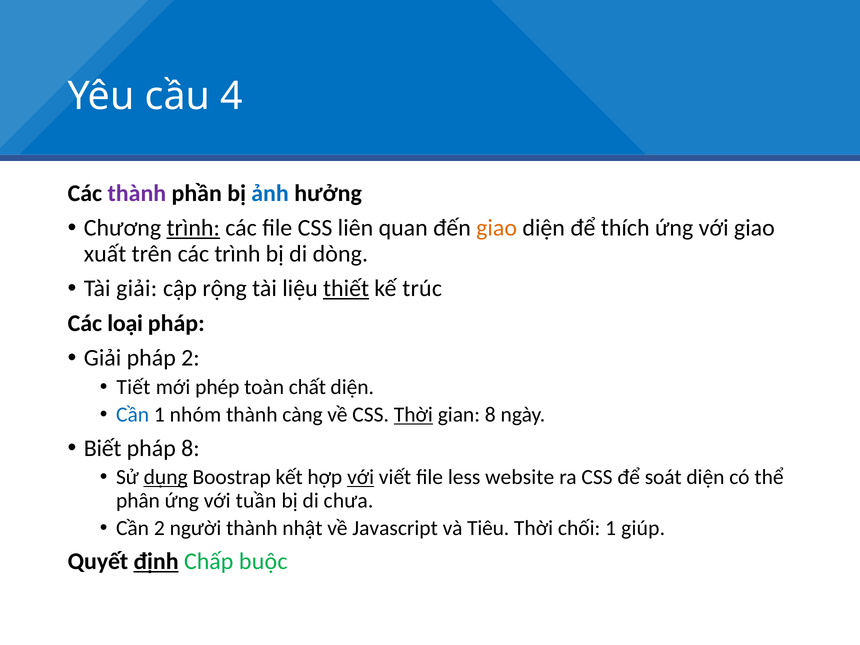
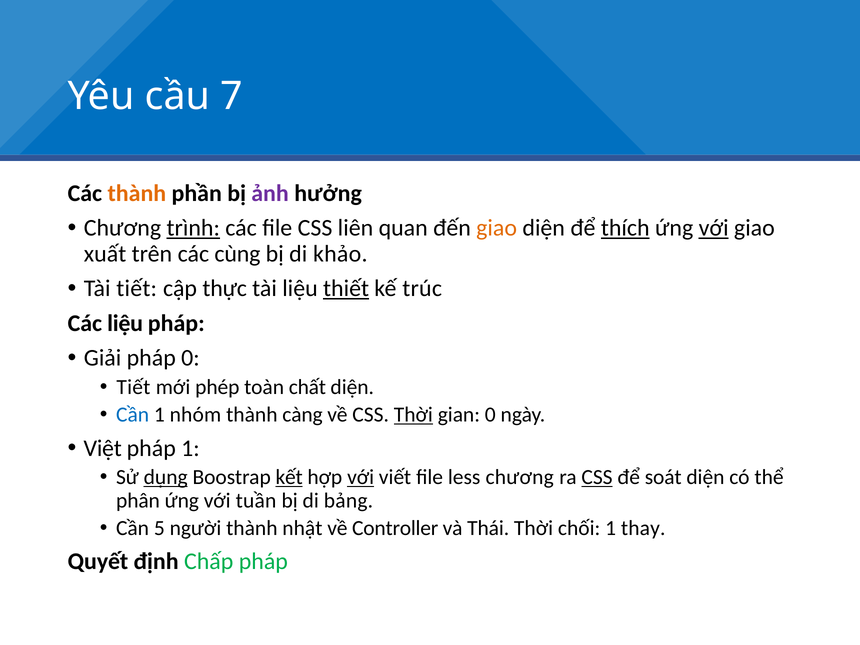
4: 4 -> 7 (232, 96)
thành colour: purple -> orange (137, 193)
ảnh colour: blue -> purple (270, 193)
thích underline: none -> present (625, 228)
với underline: none -> present (714, 228)
các trình: trình -> cùng (237, 254)
dòng: dòng -> khảo (340, 254)
Tài giải: giải -> tiết (137, 288)
rộng: rộng -> thực (225, 288)
Các loại: loại -> liệu (125, 323)
pháp 2: 2 -> 0 (190, 358)
gian 8: 8 -> 0 (490, 415)
Biết: Biết -> Việt (103, 448)
pháp 8: 8 -> 1 (190, 448)
kết underline: none -> present (289, 477)
less website: website -> chương (520, 477)
CSS underline: none -> present (597, 477)
chưa: chưa -> bảng (348, 500)
Cần 2: 2 -> 5 (159, 528)
Javascript: Javascript -> Controller (395, 528)
Tiêu: Tiêu -> Thái (488, 528)
giúp: giúp -> thay (643, 528)
định underline: present -> none (156, 562)
Chấp buộc: buộc -> pháp (263, 562)
